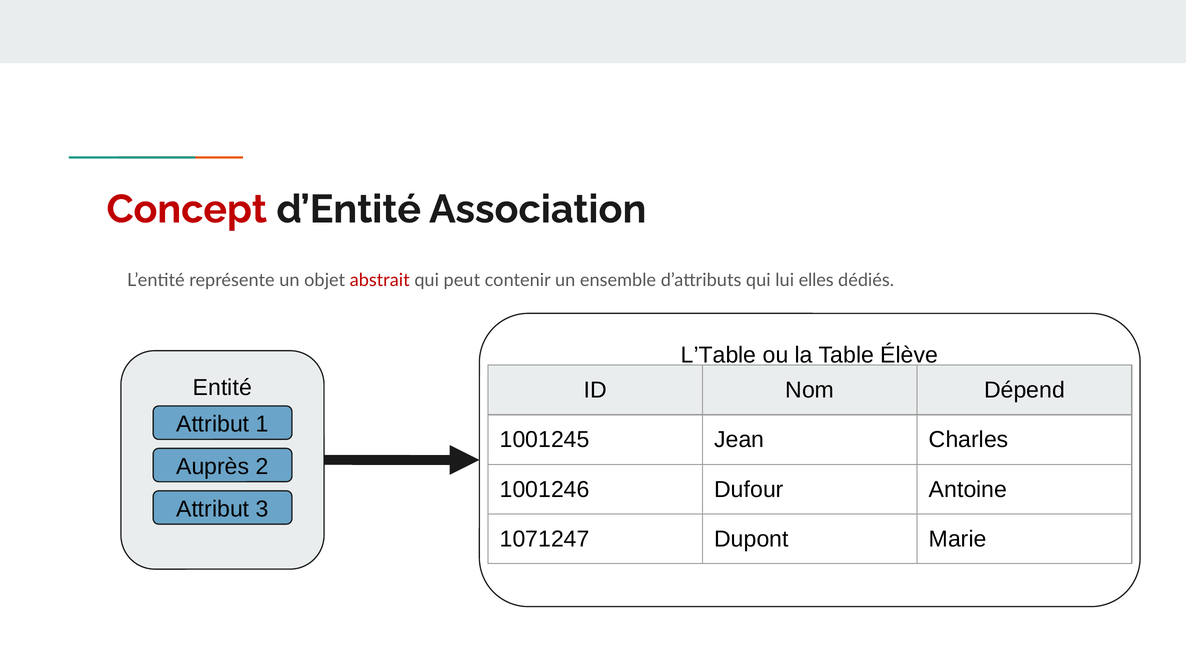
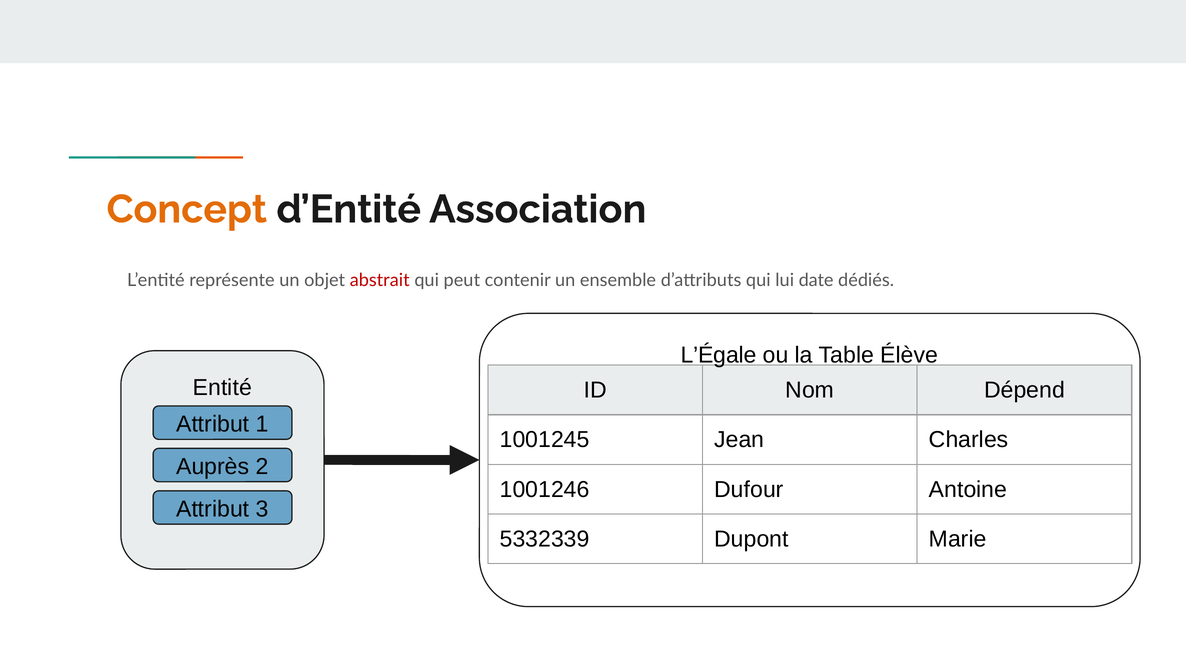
Concept colour: red -> orange (187, 209)
elles: elles -> date (816, 280)
L’Table: L’Table -> L’Égale (719, 355)
1071247: 1071247 -> 5332339 (545, 539)
